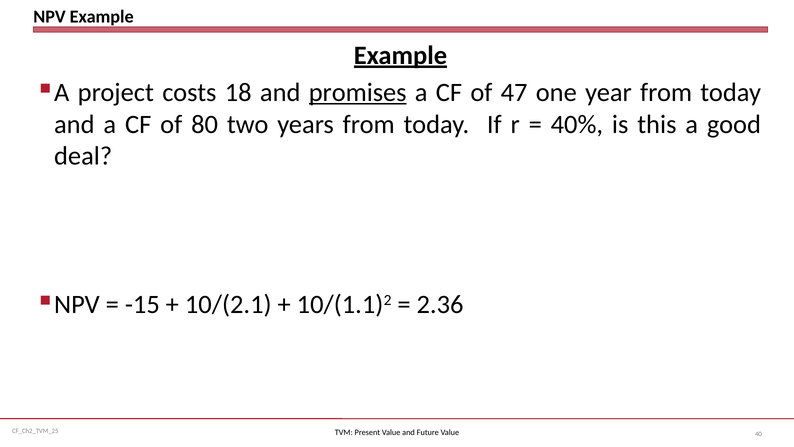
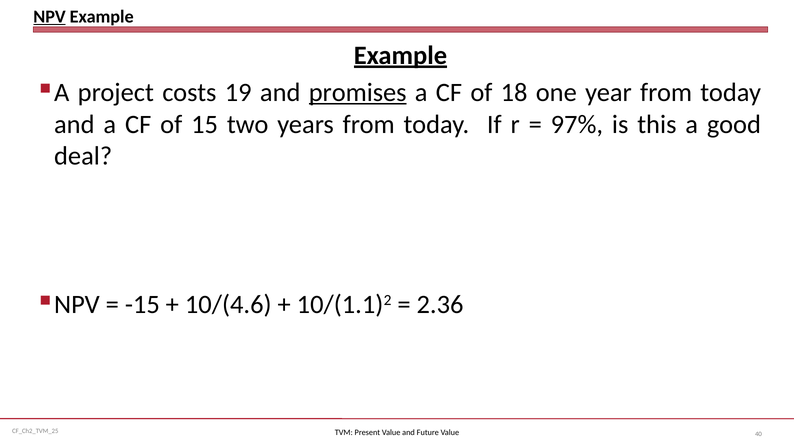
NPV underline: none -> present (50, 17)
18: 18 -> 19 (238, 92)
47: 47 -> 18 (514, 92)
80: 80 -> 15 (205, 124)
40%: 40% -> 97% (577, 124)
10/(2.1: 10/(2.1 -> 10/(4.6 (228, 304)
